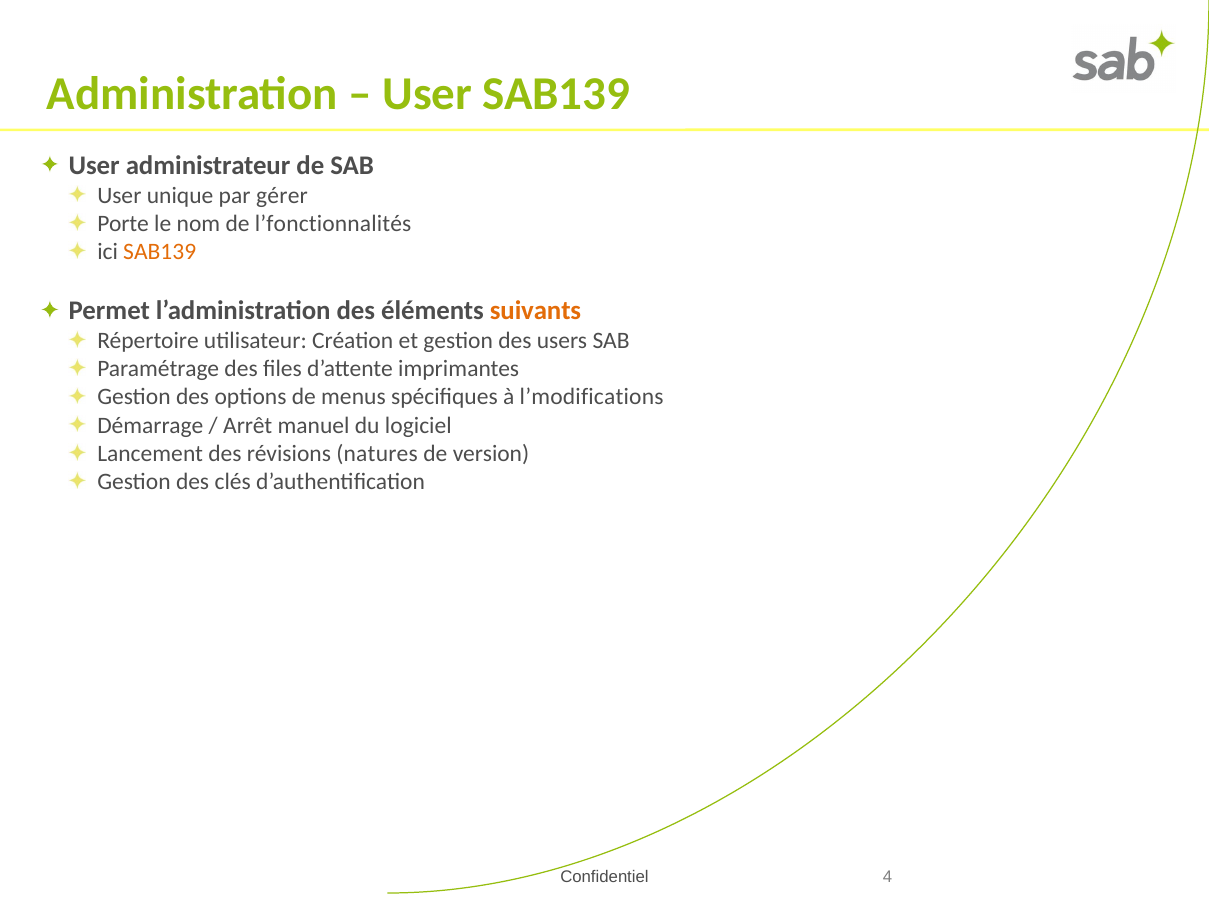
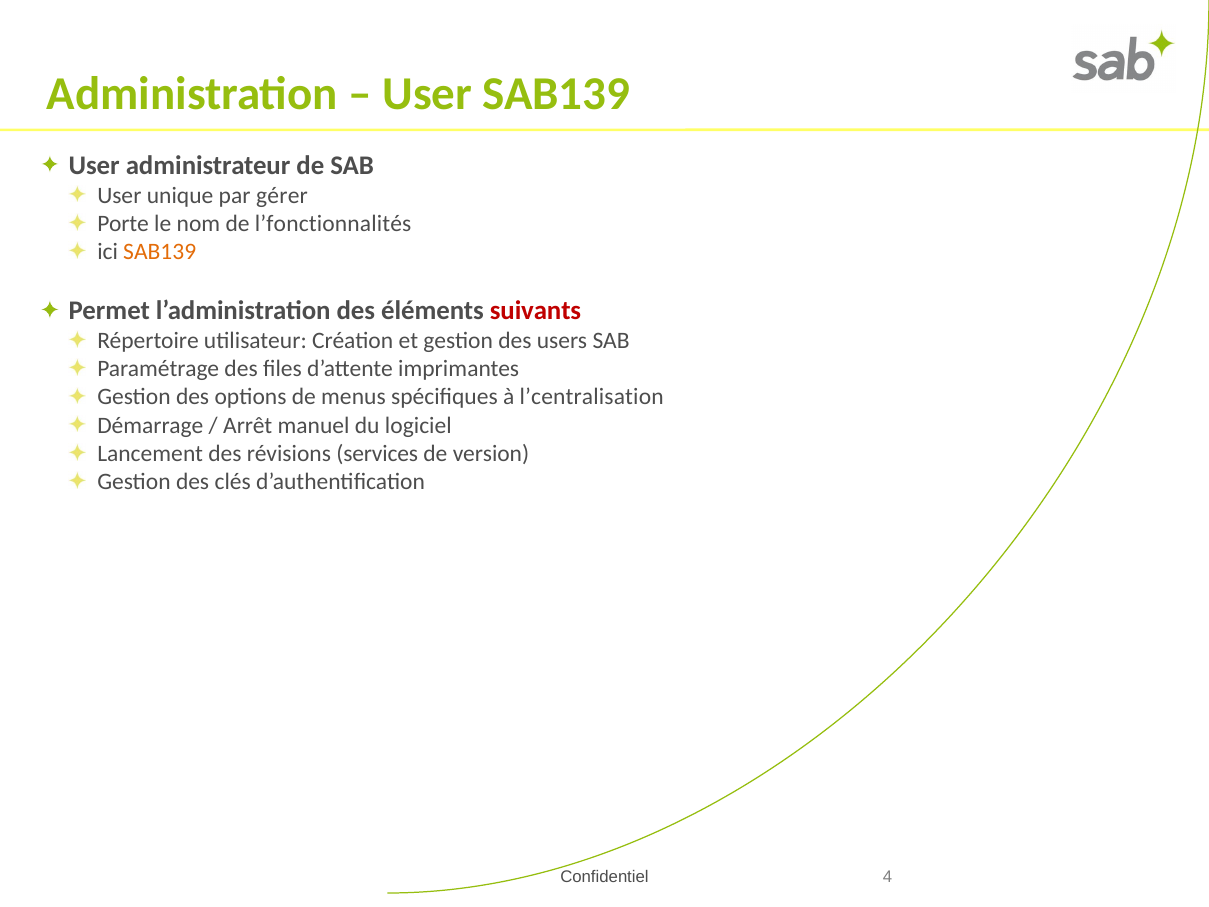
suivants colour: orange -> red (536, 311)
l’modifications: l’modifications -> l’centralisation (592, 397)
natures: natures -> services (377, 453)
